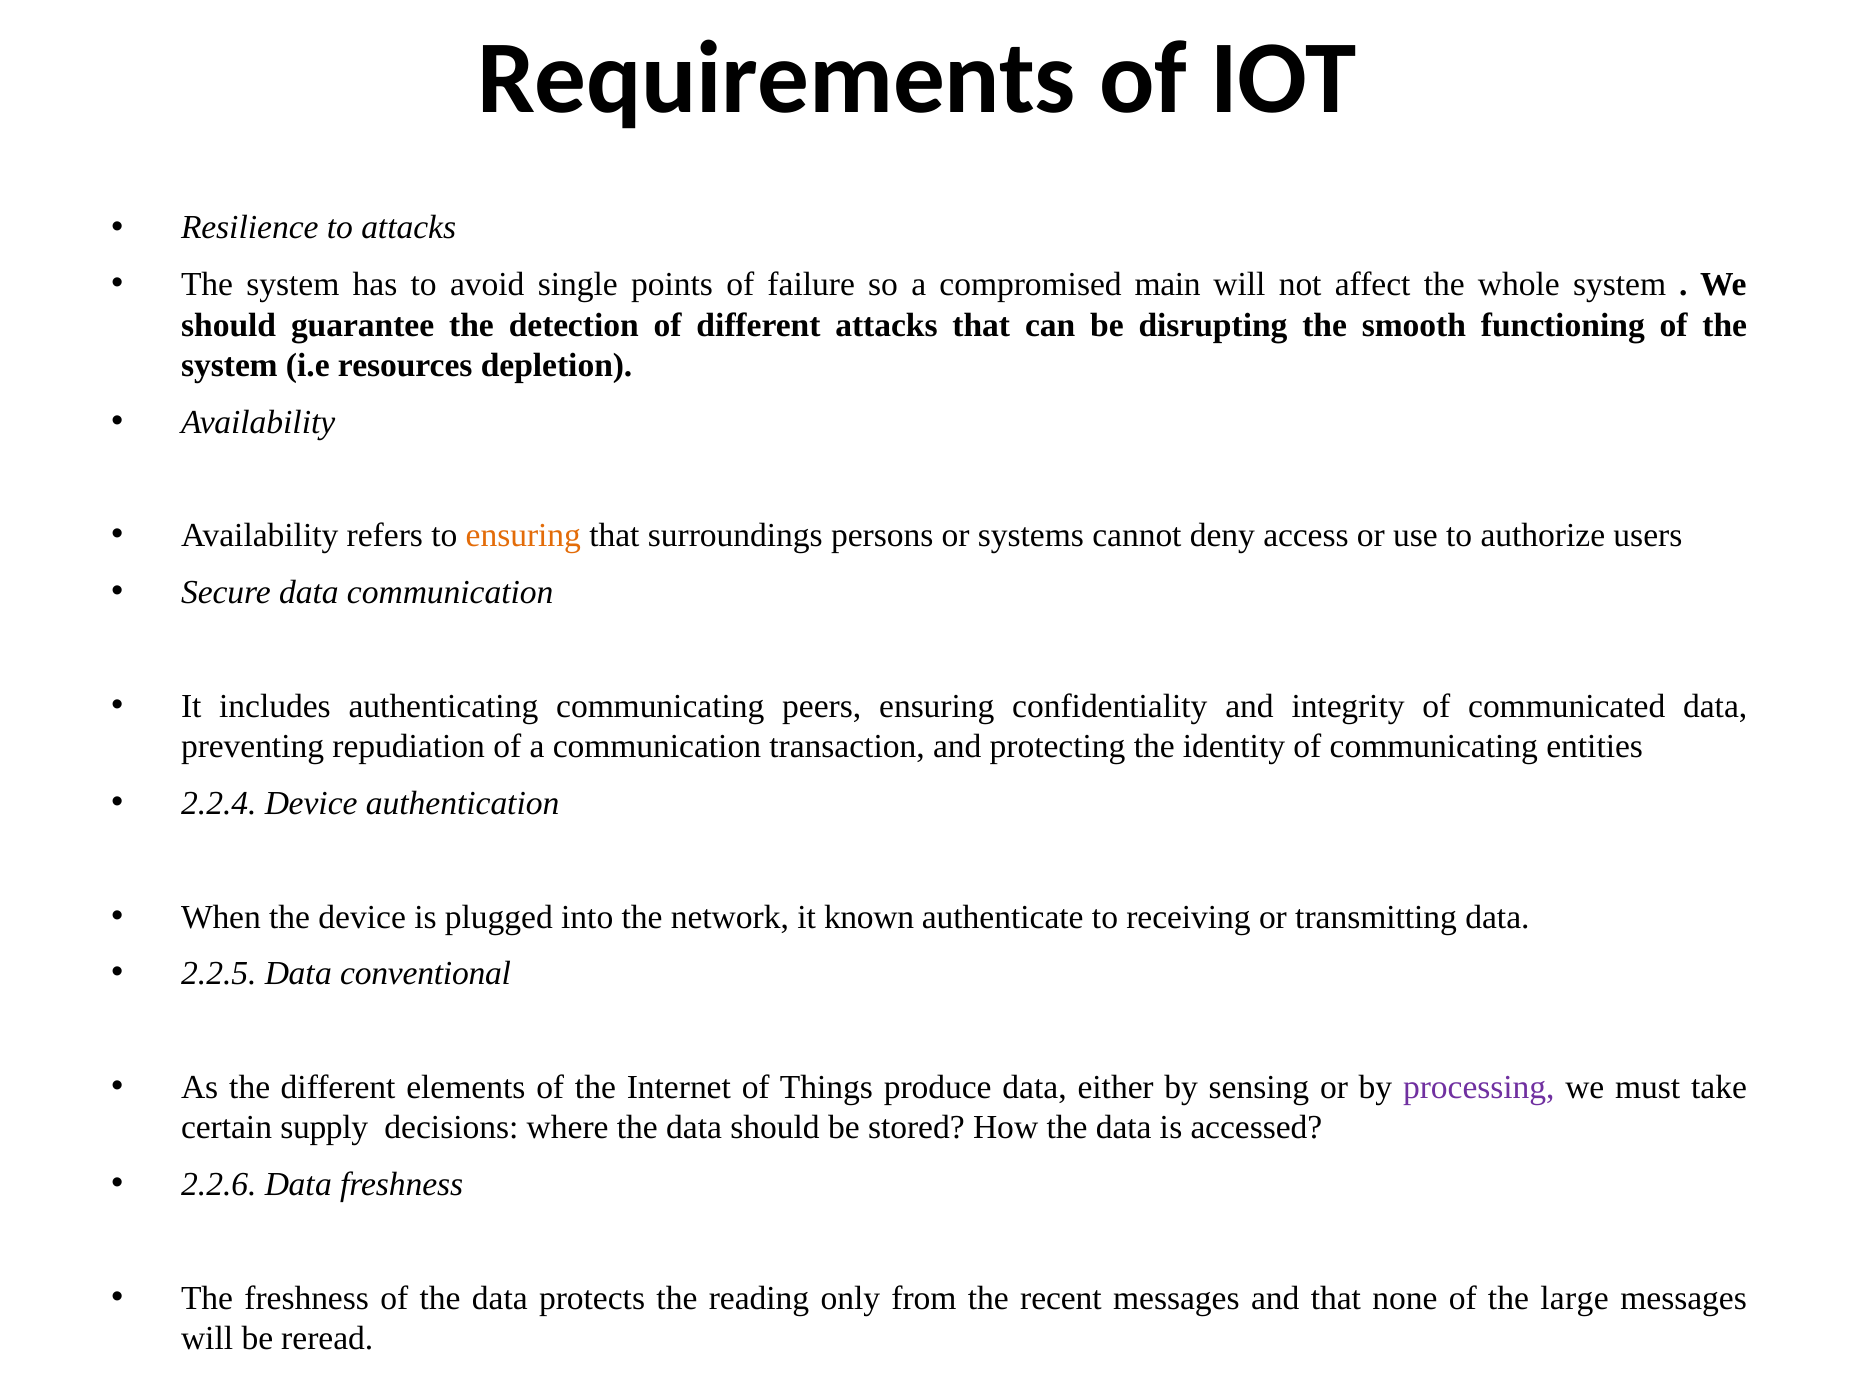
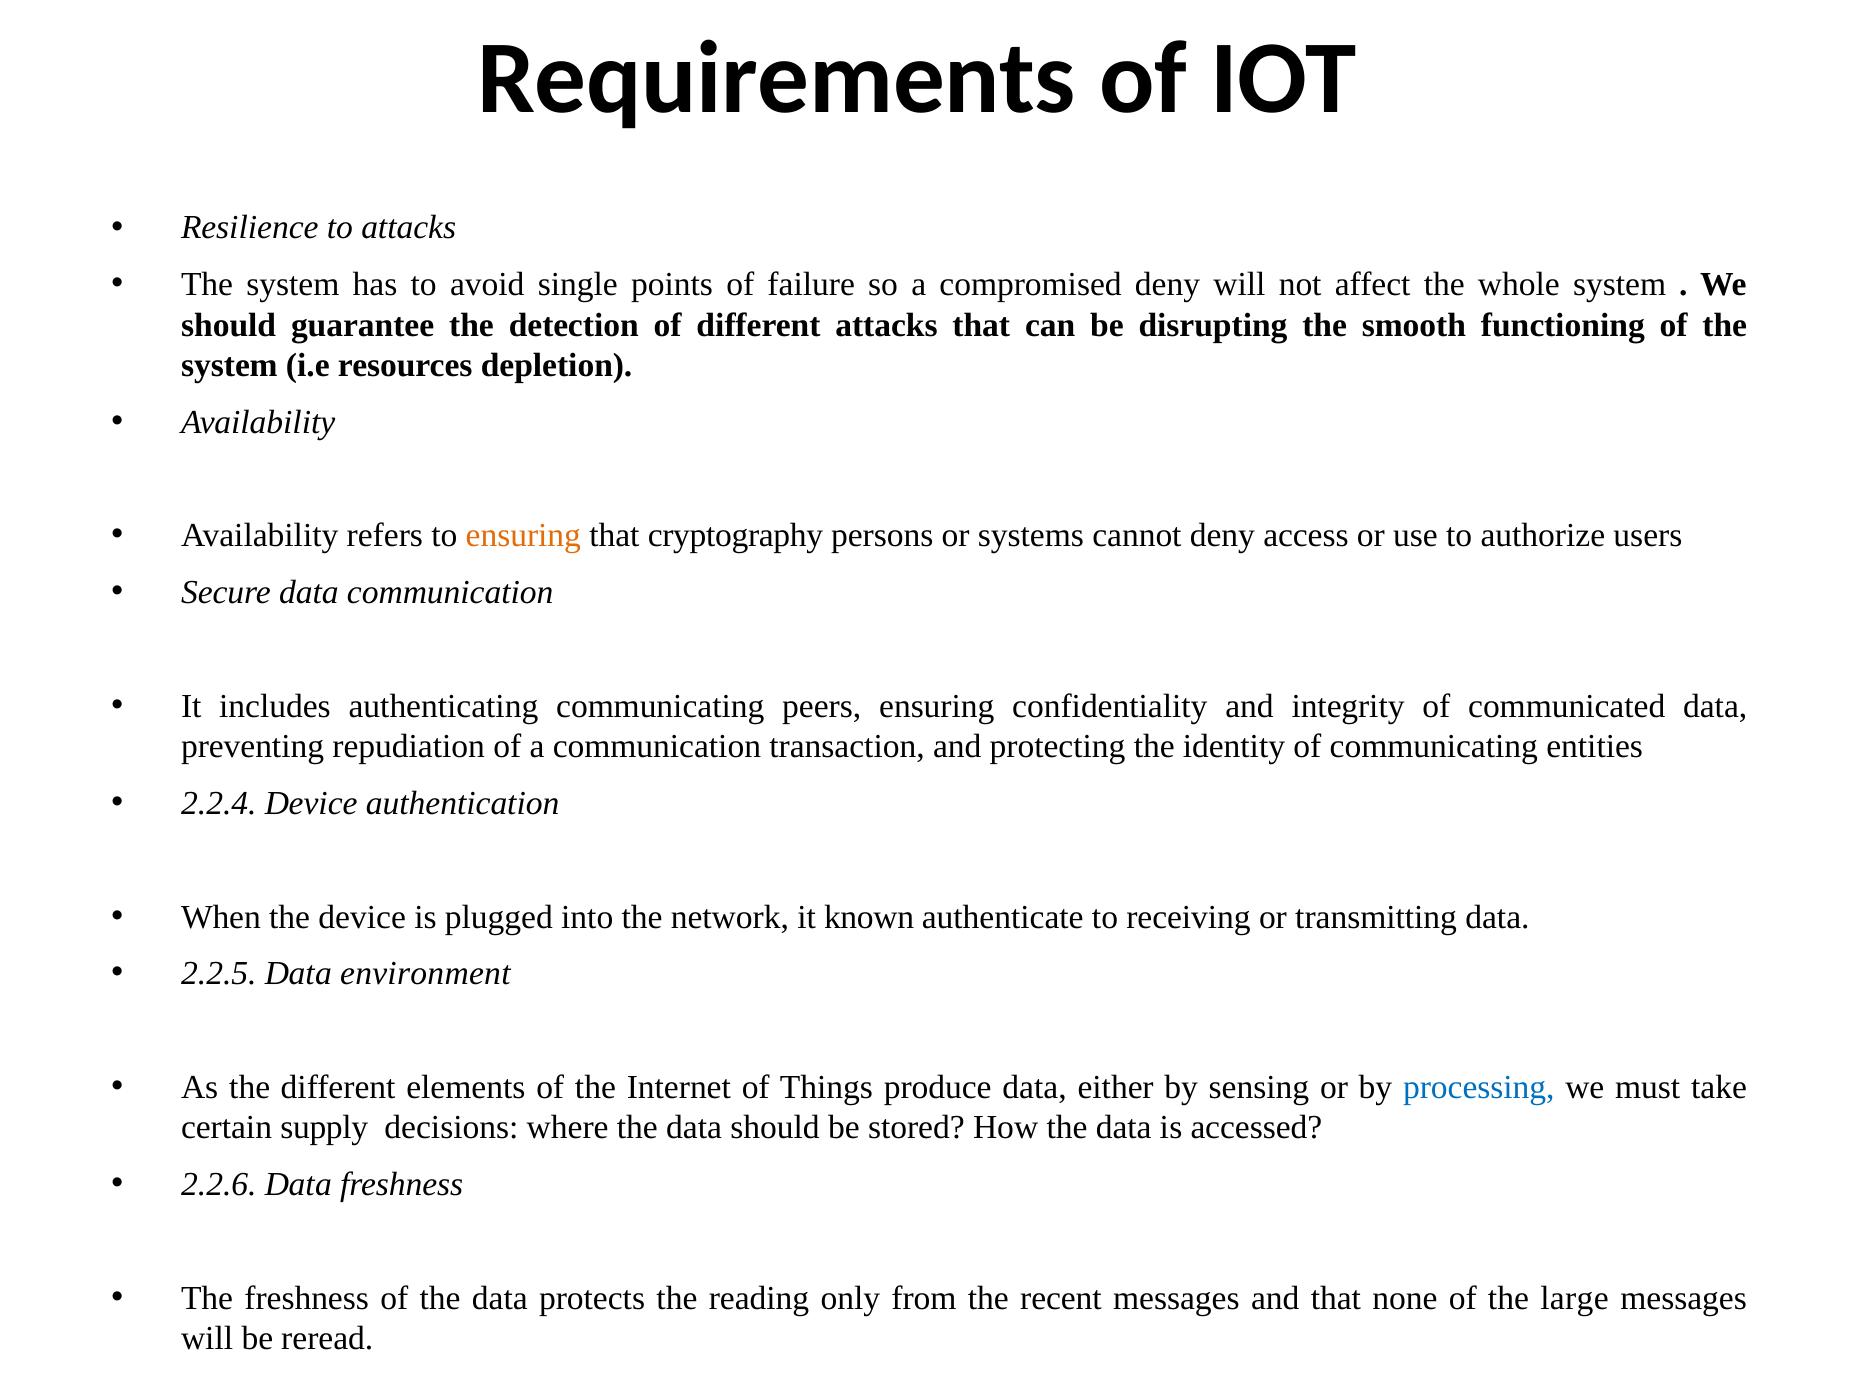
compromised main: main -> deny (1168, 285)
surroundings: surroundings -> cryptography (735, 536)
conventional: conventional -> environment (425, 974)
processing colour: purple -> blue (1479, 1088)
